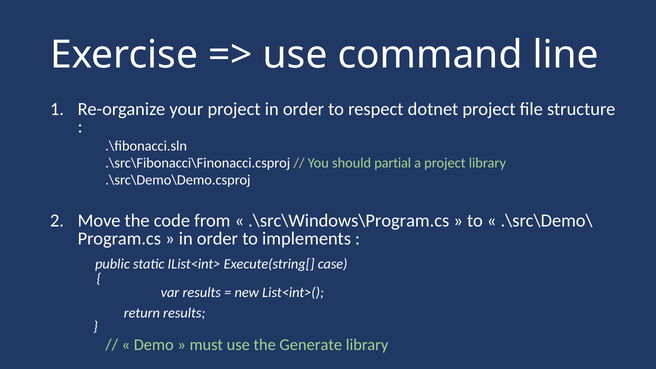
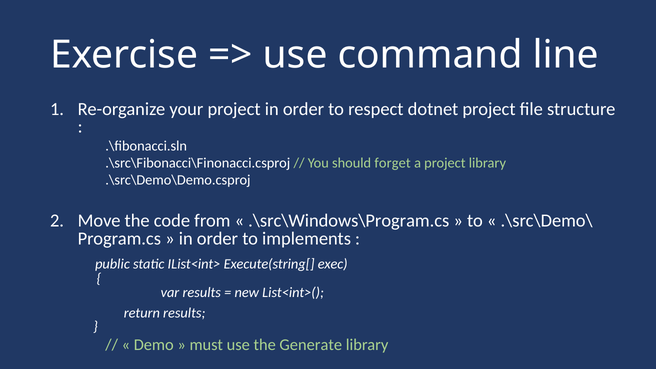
partial: partial -> forget (393, 163)
case: case -> exec (333, 264)
